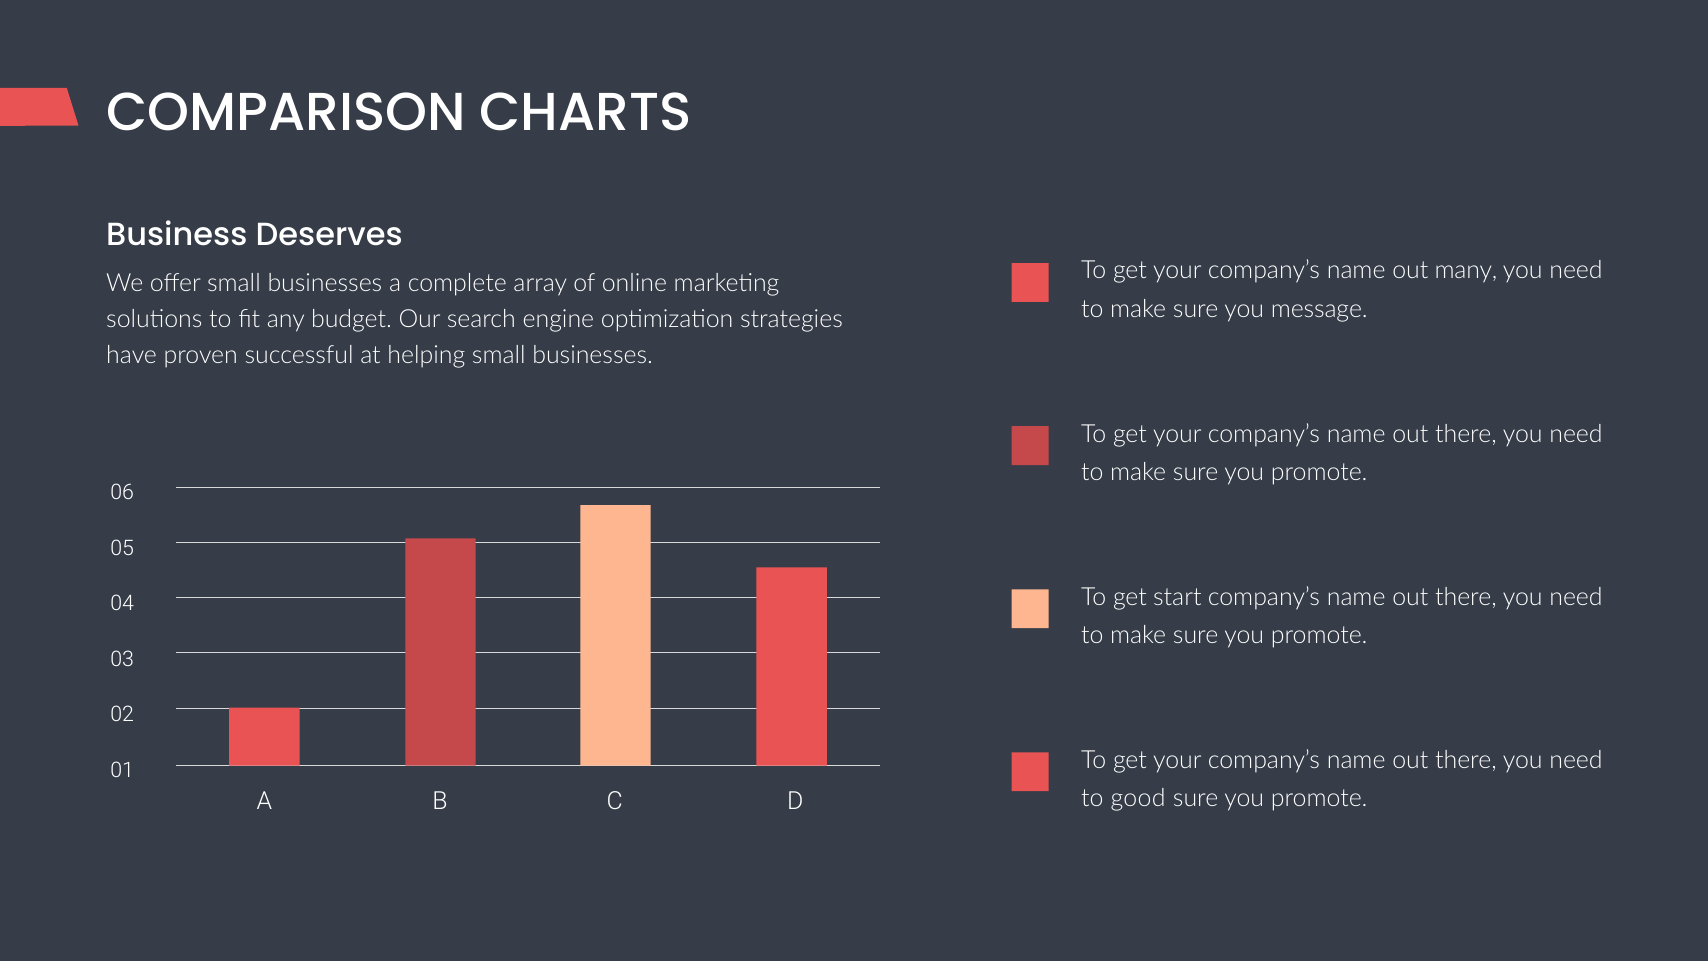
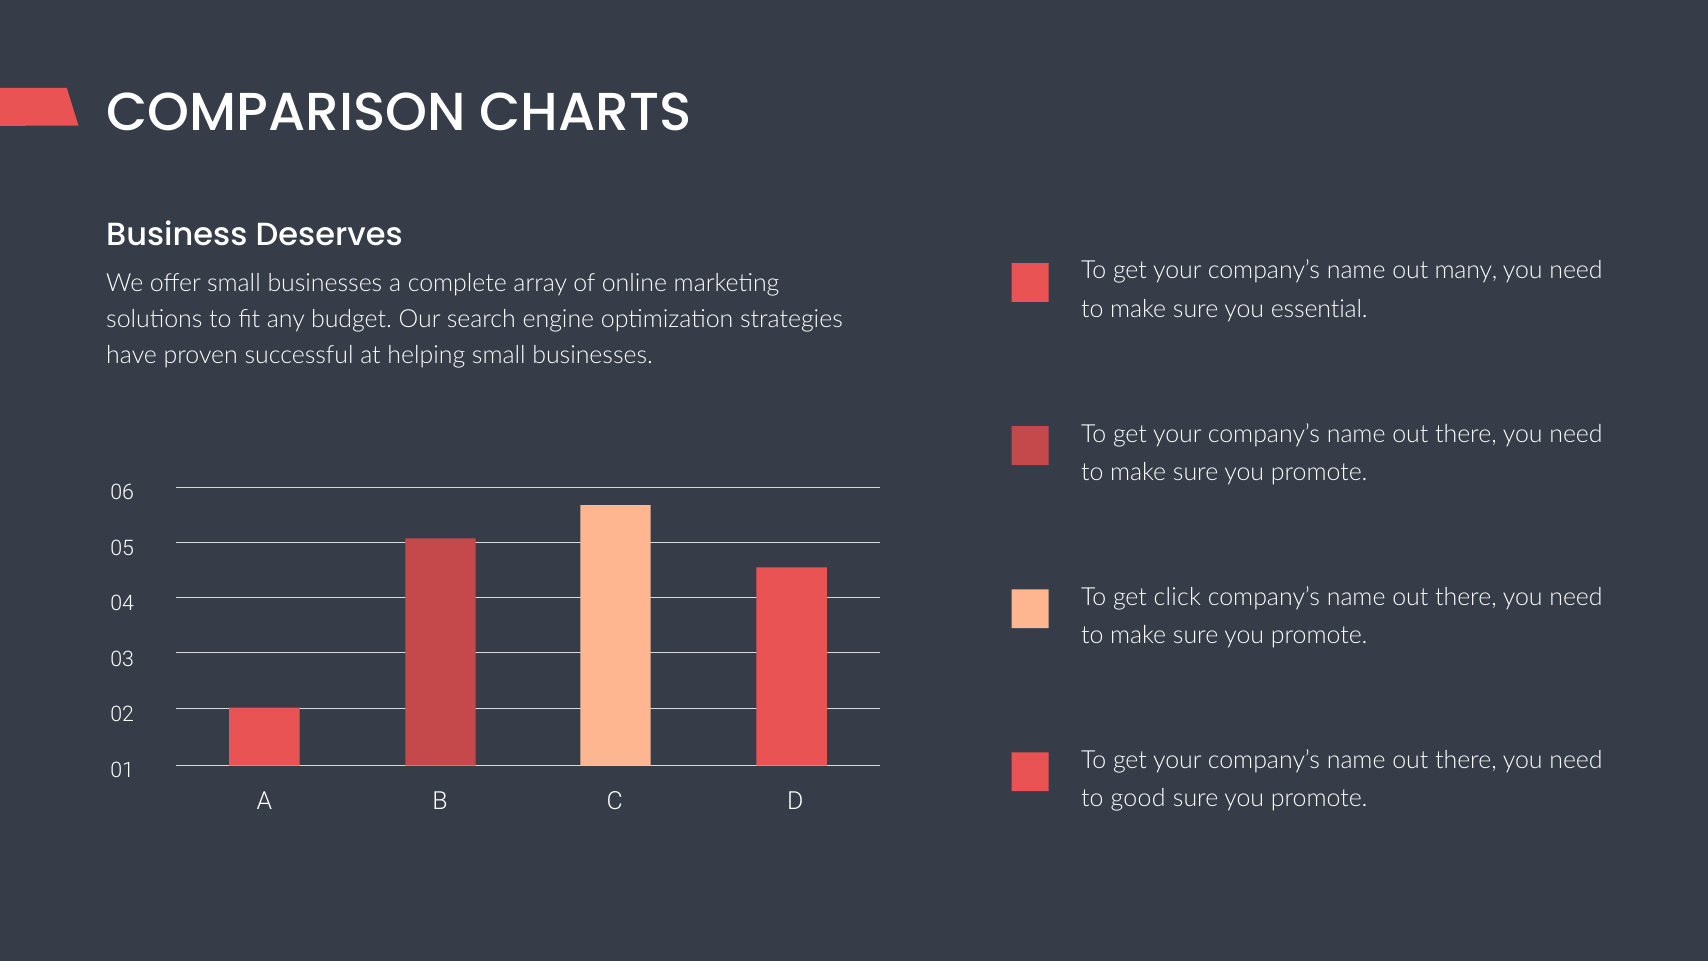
message: message -> essential (1319, 309)
start: start -> click (1177, 597)
